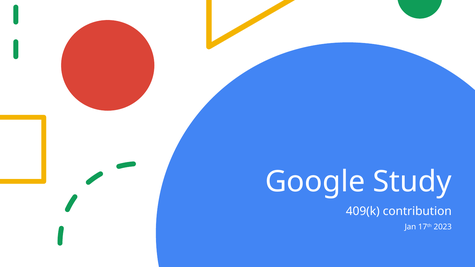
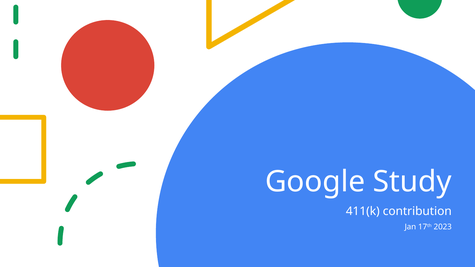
409(k: 409(k -> 411(k (363, 212)
